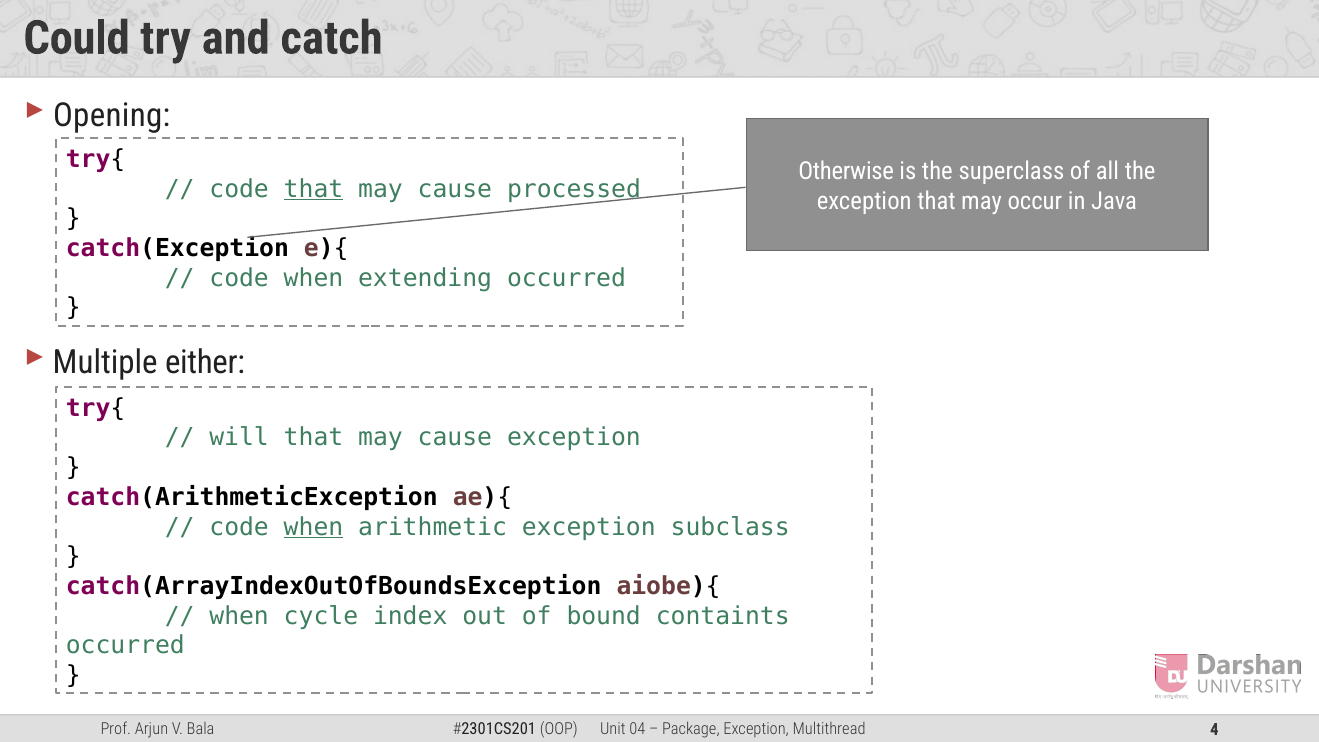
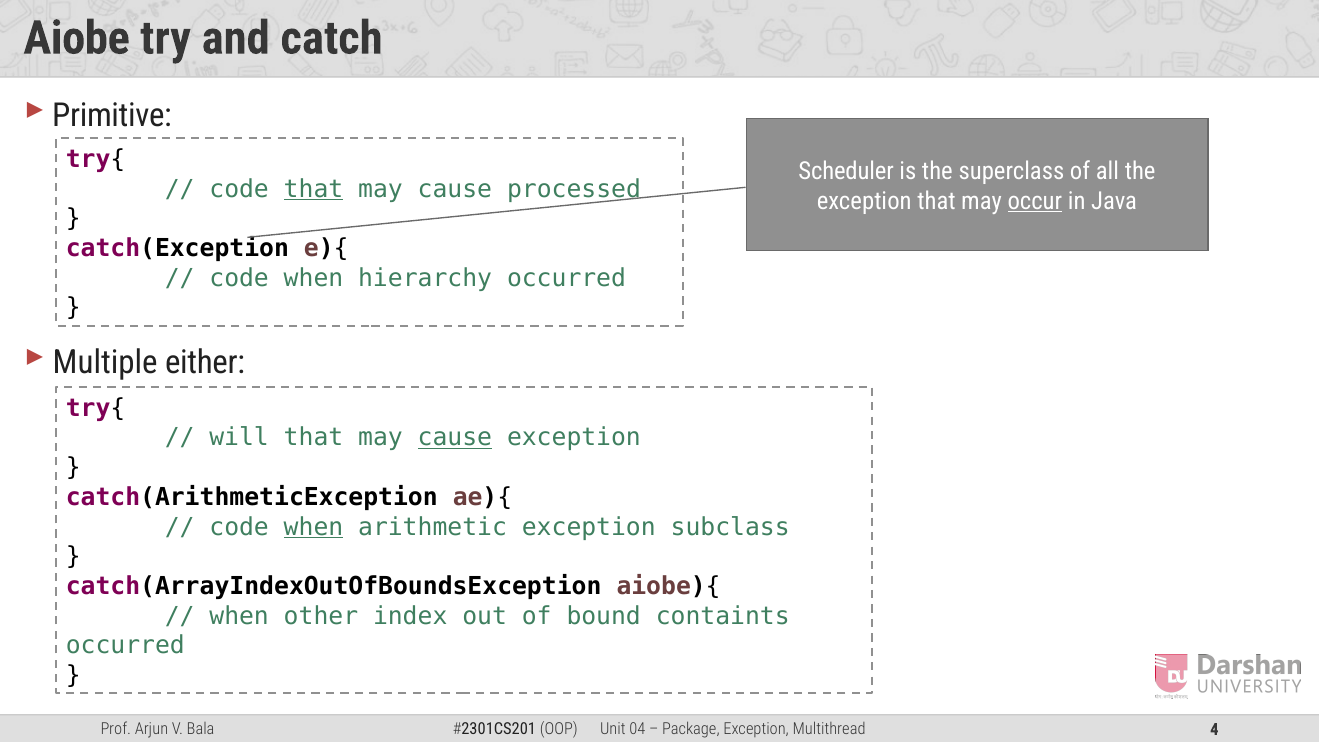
Could: Could -> Aiobe (77, 38)
Opening: Opening -> Primitive (112, 116)
Otherwise: Otherwise -> Scheduler (846, 171)
occur underline: none -> present (1035, 201)
extending: extending -> hierarchy (425, 278)
cause underline: none -> present (455, 438)
cycle: cycle -> other (321, 616)
